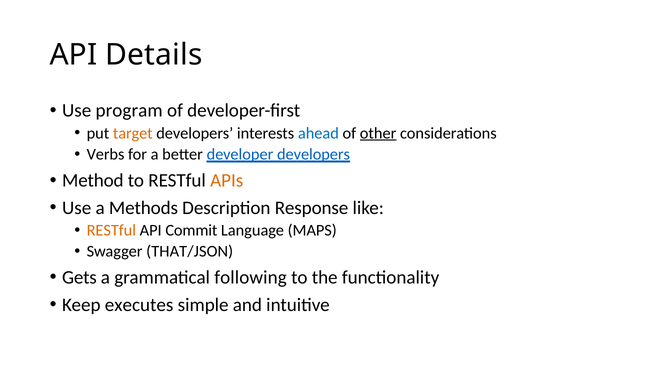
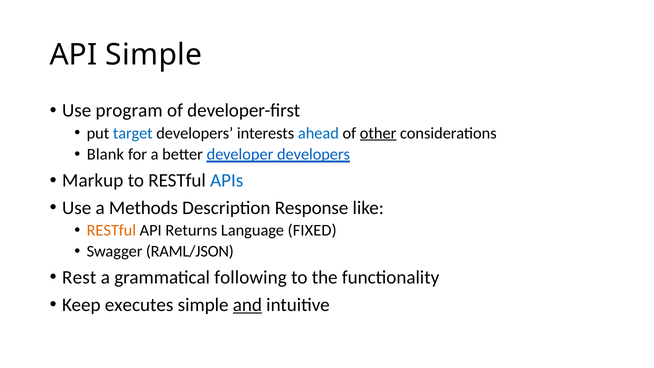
API Details: Details -> Simple (154, 55)
target colour: orange -> blue (133, 133)
Verbs: Verbs -> Blank (105, 154)
Method: Method -> Markup (93, 180)
APIs colour: orange -> blue (227, 180)
Commit: Commit -> Returns (191, 230)
MAPS: MAPS -> FIXED (312, 230)
THAT/JSON: THAT/JSON -> RAML/JSON (190, 251)
Gets: Gets -> Rest (79, 277)
and underline: none -> present (247, 305)
